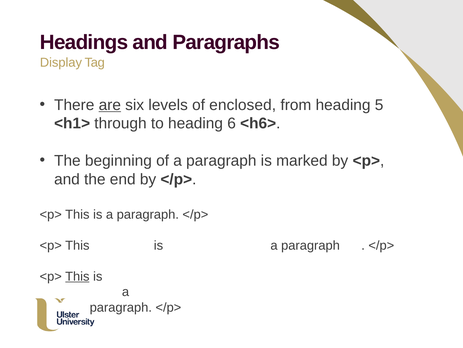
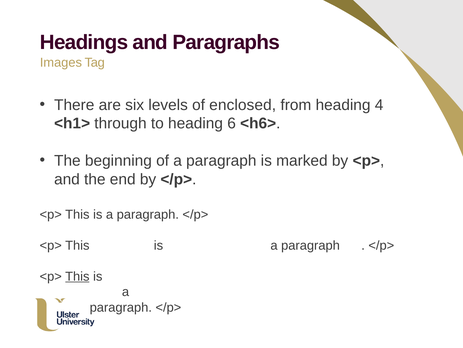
Display: Display -> Images (61, 62)
are underline: present -> none (110, 105)
5: 5 -> 4 (379, 105)
